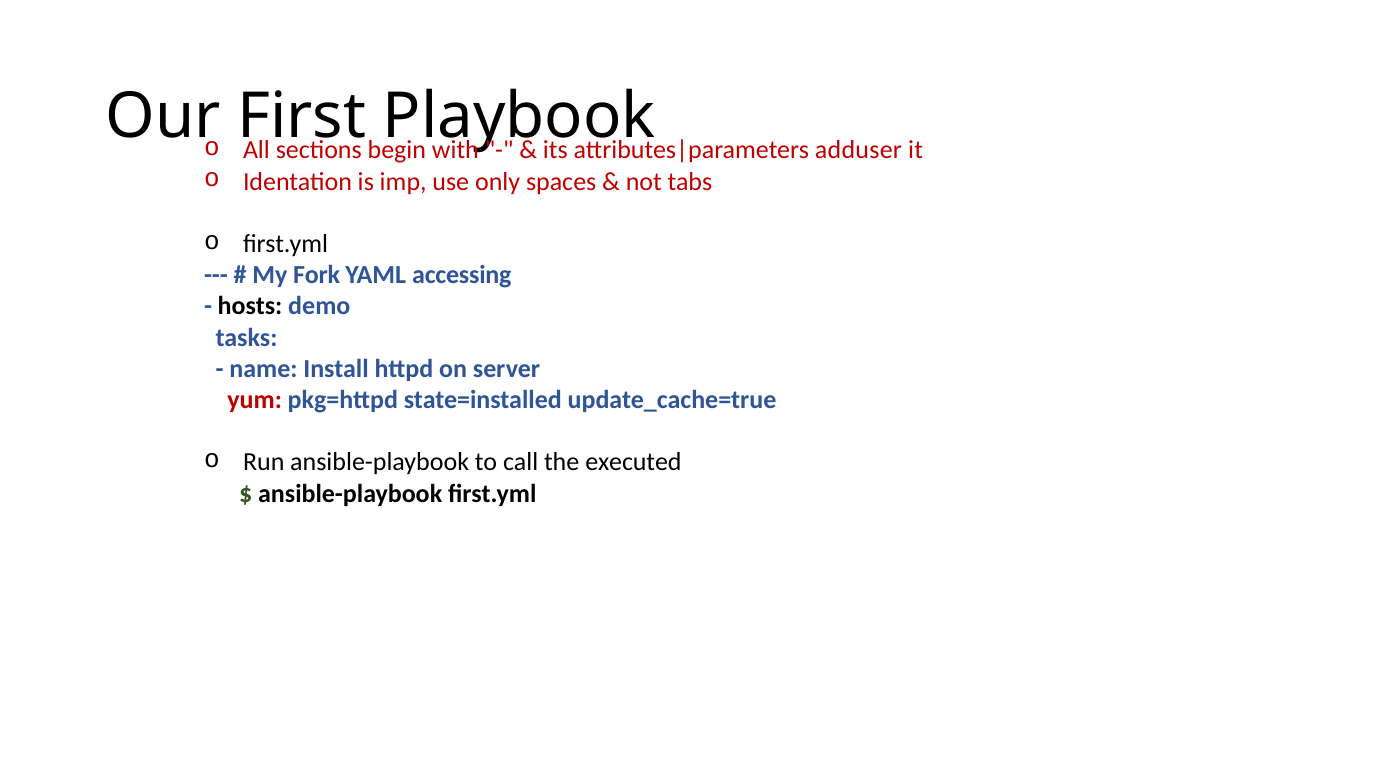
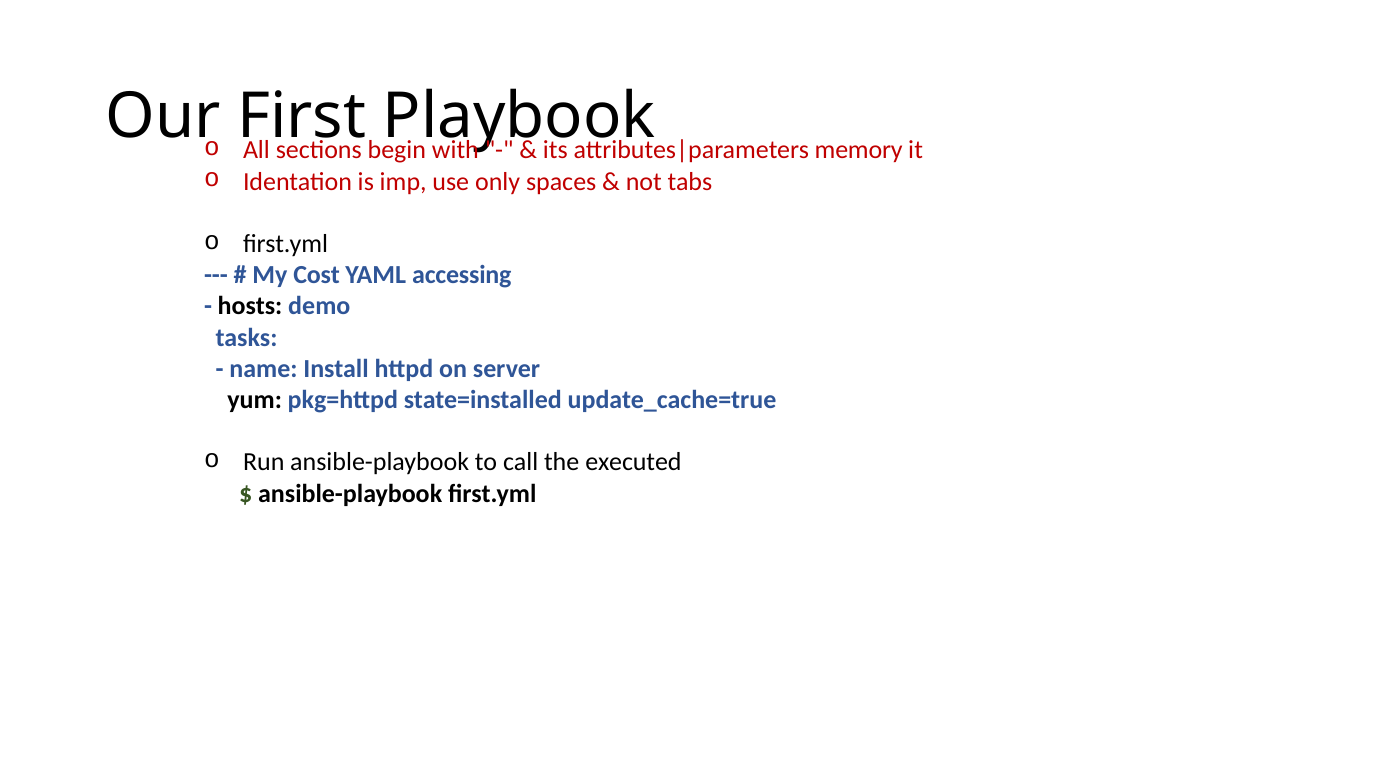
adduser: adduser -> memory (859, 150)
Fork: Fork -> Cost (317, 275)
yum colour: red -> black (255, 400)
